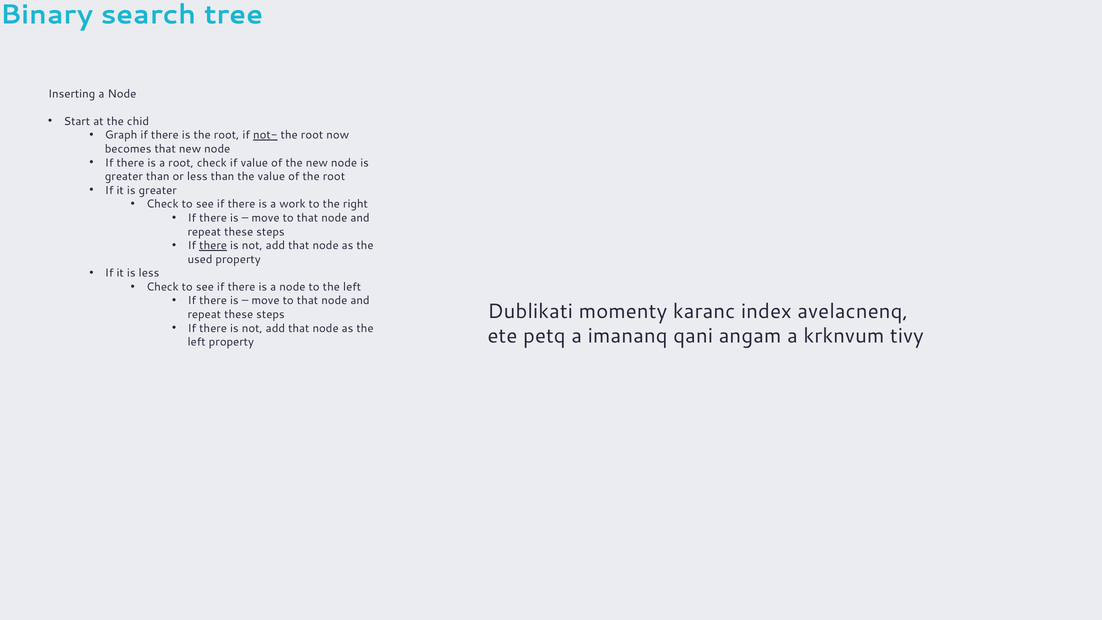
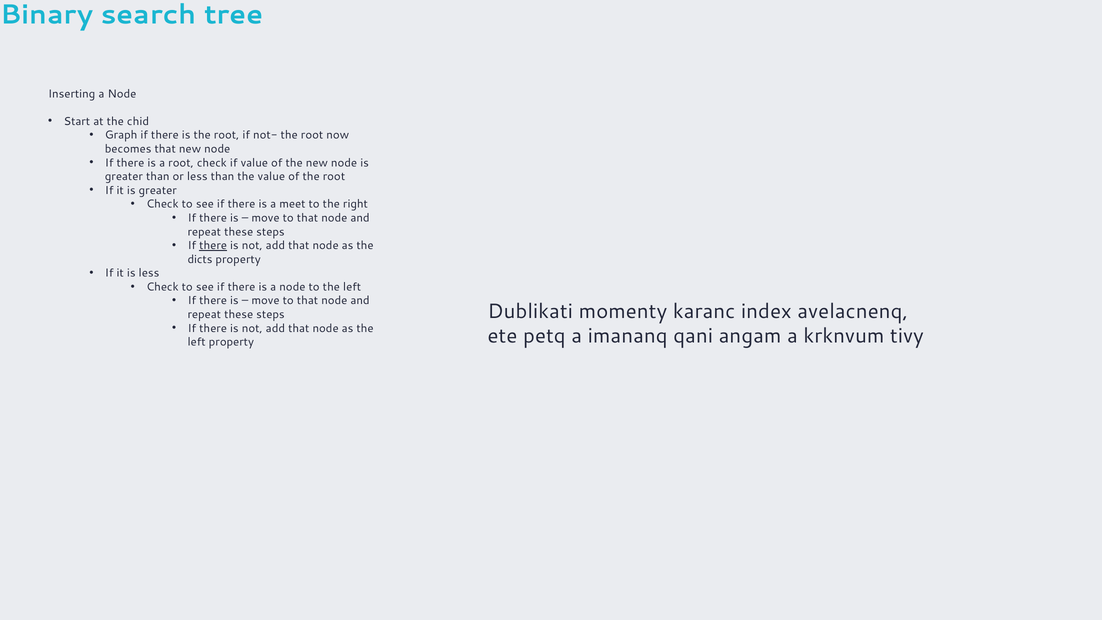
not- underline: present -> none (265, 135)
work: work -> meet (292, 204)
used: used -> dicts (200, 259)
